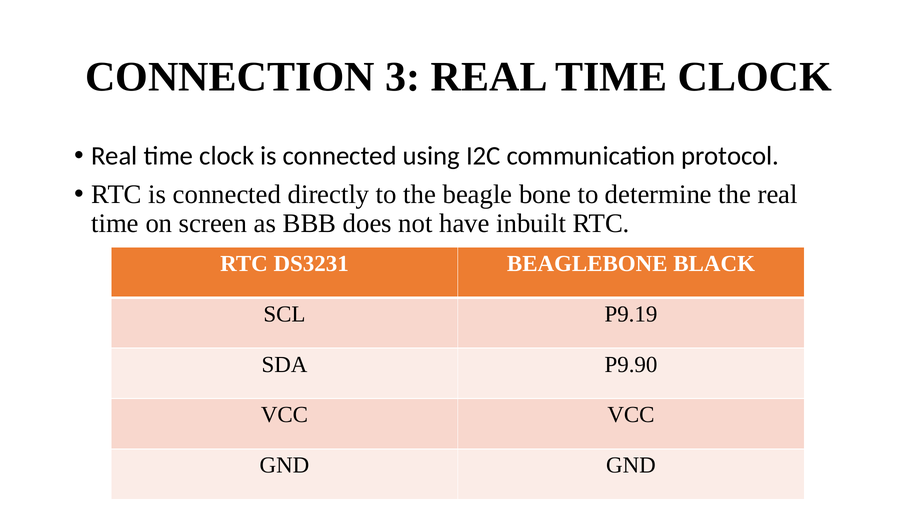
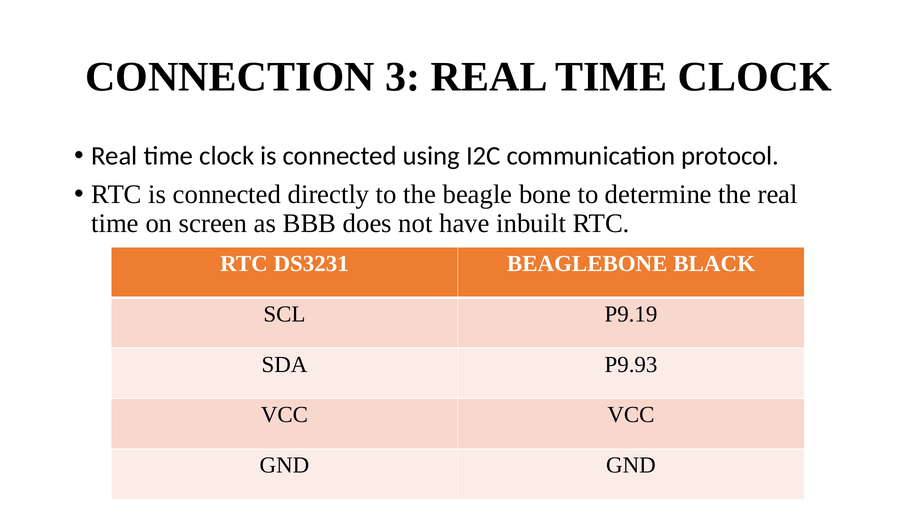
P9.90: P9.90 -> P9.93 (631, 365)
